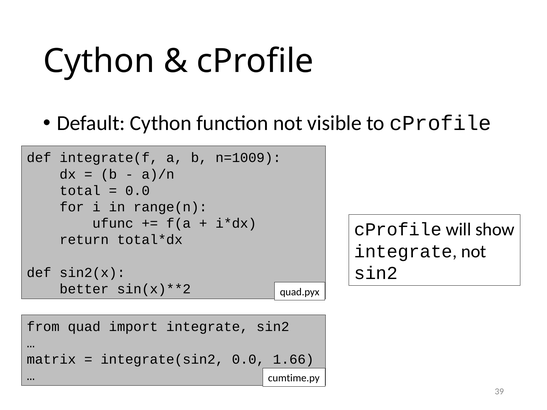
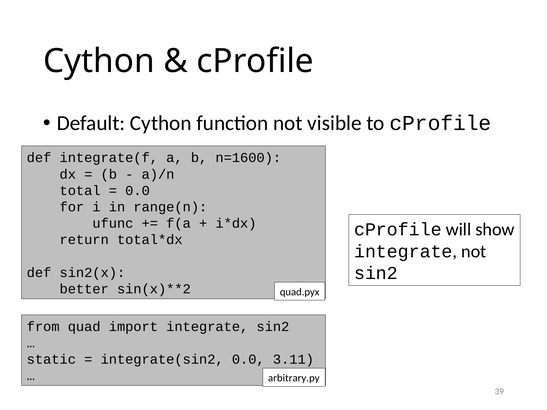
n=1009: n=1009 -> n=1600 (248, 158)
matrix: matrix -> static (51, 360)
1.66: 1.66 -> 3.11 (293, 360)
cumtime.py: cumtime.py -> arbitrary.py (294, 378)
